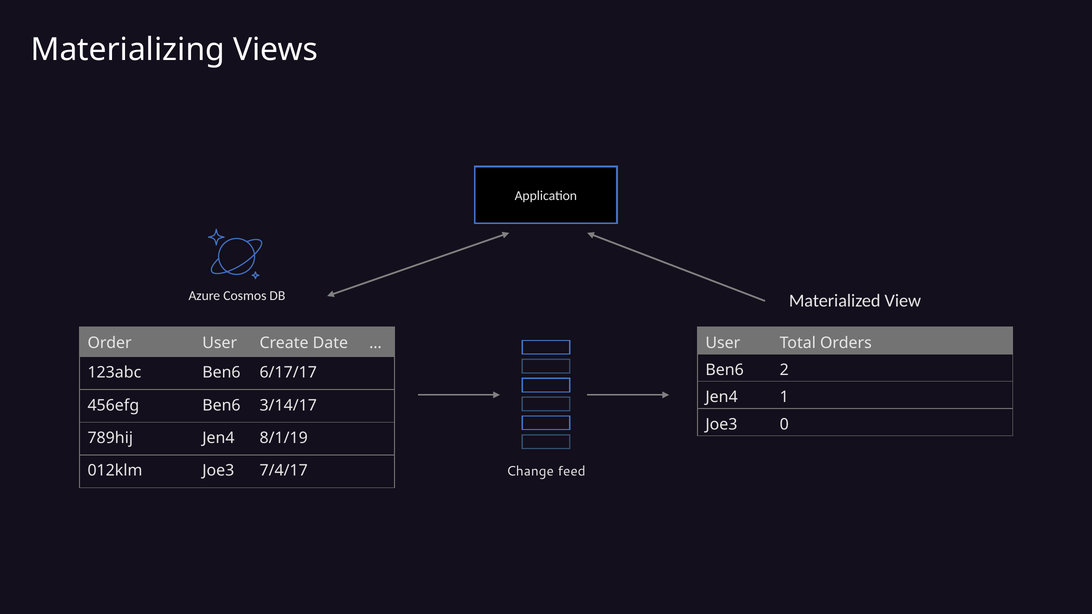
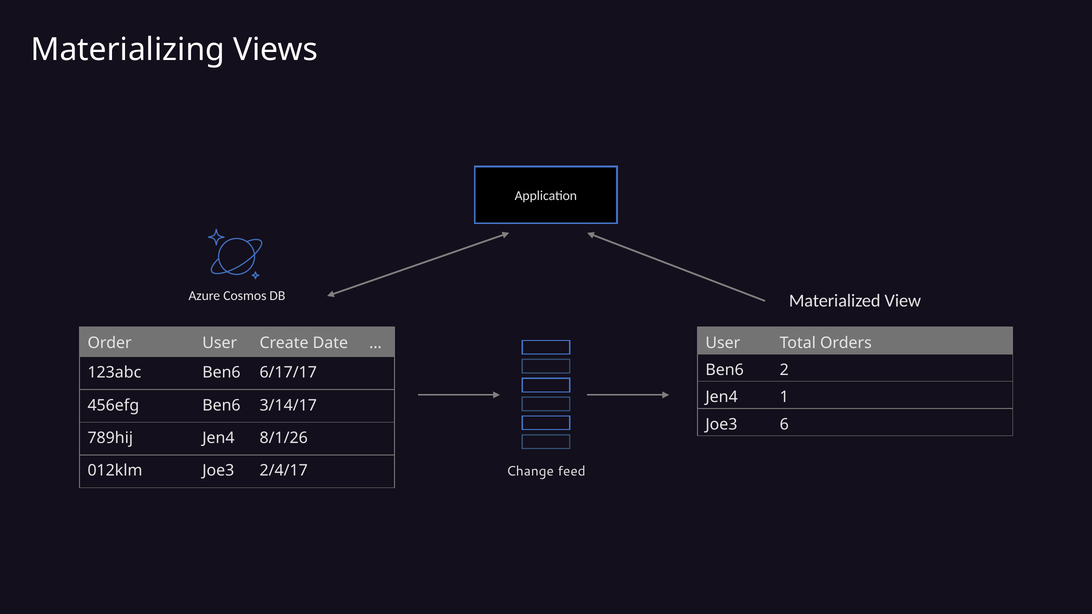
0: 0 -> 6 (784, 424)
8/1/19: 8/1/19 -> 8/1/26 (284, 438)
7/4/17: 7/4/17 -> 2/4/17 (284, 471)
